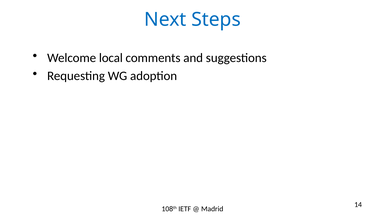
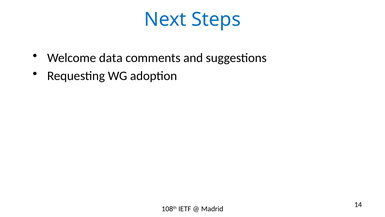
local: local -> data (111, 58)
